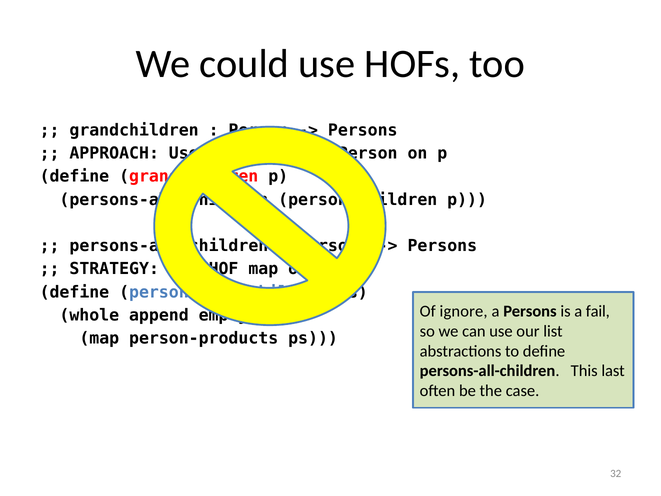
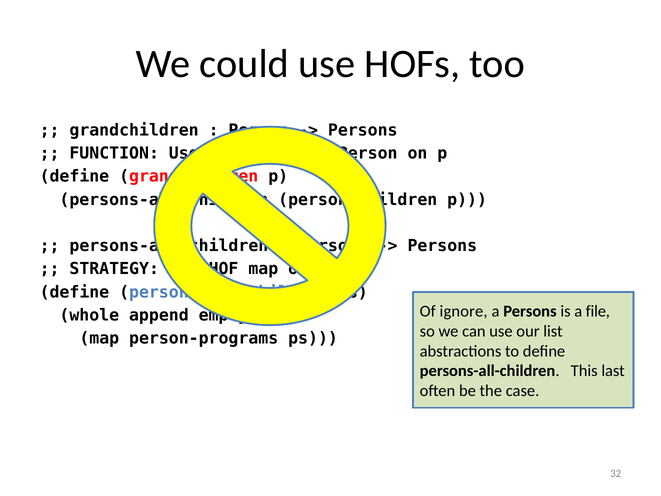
APPROACH: APPROACH -> FUNCTION (114, 153)
fail: fail -> file (598, 311)
person-products: person-products -> person-programs (204, 338)
